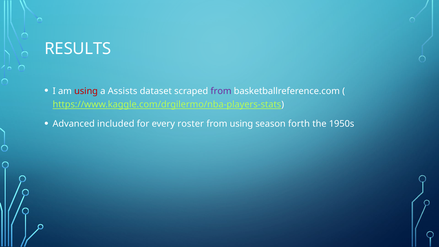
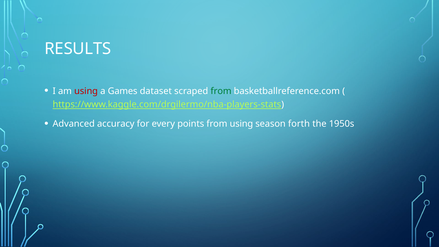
Assists: Assists -> Games (123, 91)
from colour: purple -> green (221, 91)
included: included -> accuracy (116, 124)
roster: roster -> points (191, 124)
